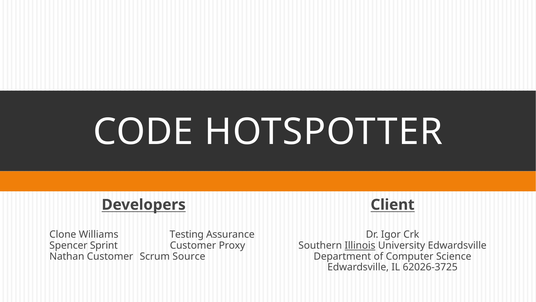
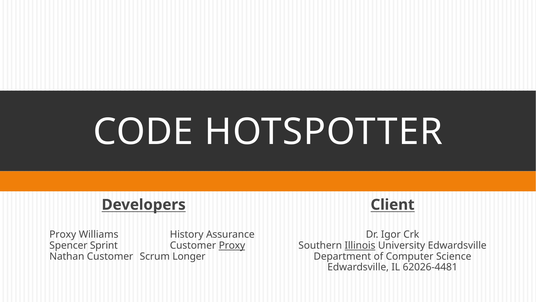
Clone: Clone -> Proxy (63, 234)
Testing: Testing -> History (187, 234)
Proxy underline: none -> present (232, 245)
Source: Source -> Longer (189, 256)
62026-3725: 62026-3725 -> 62026-4481 (430, 267)
